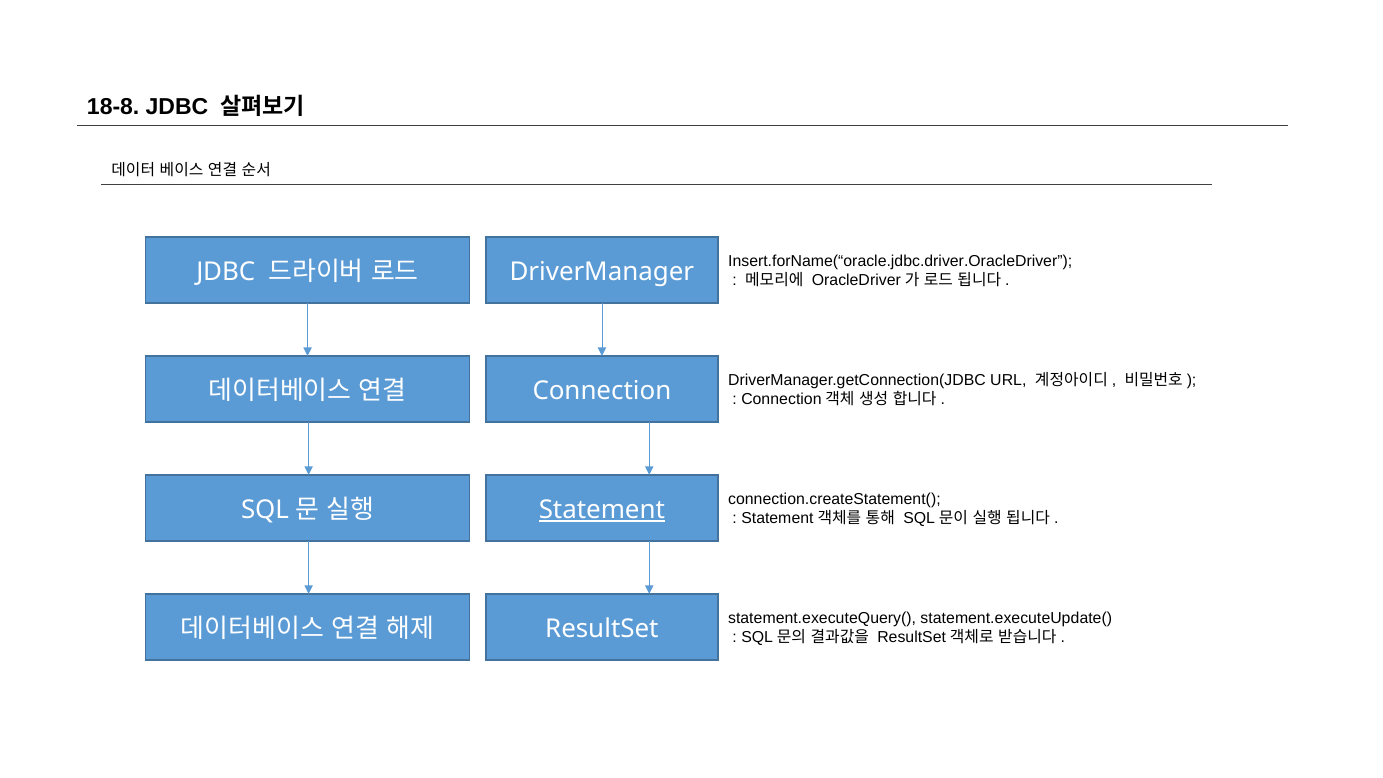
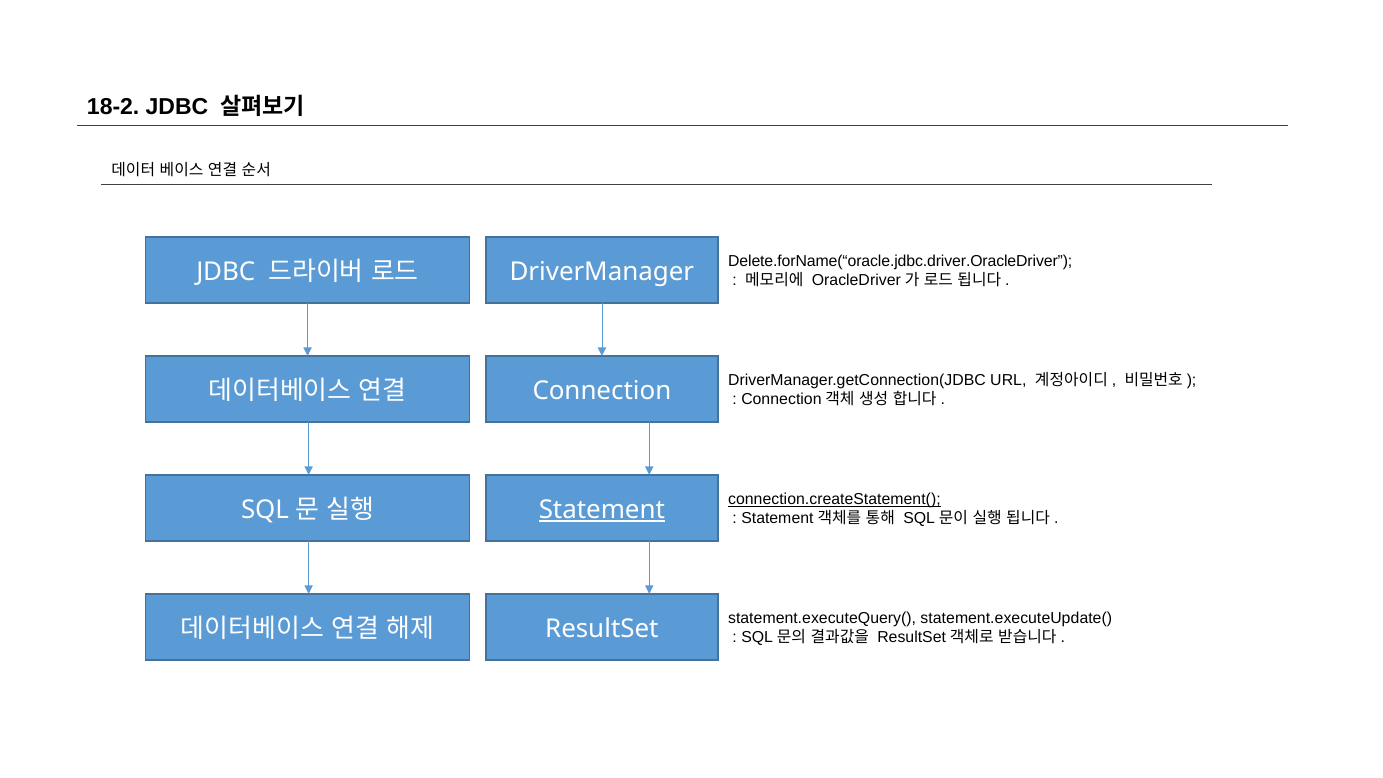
18-8: 18-8 -> 18-2 (113, 107)
Insert.forName(“oracle.jdbc.driver.OracleDriver: Insert.forName(“oracle.jdbc.driver.OracleDriver -> Delete.forName(“oracle.jdbc.driver.OracleDriver (900, 261)
connection.createStatement( underline: none -> present (834, 499)
